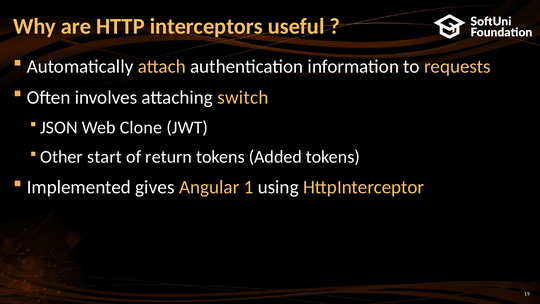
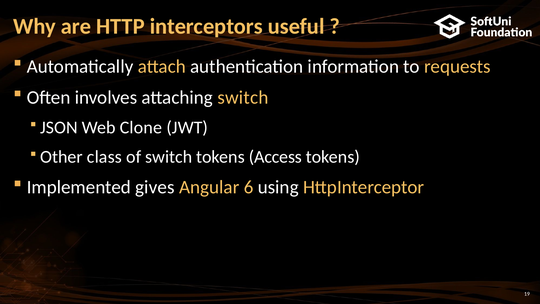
start: start -> class (104, 157)
of return: return -> switch (169, 157)
Added: Added -> Access (275, 157)
1: 1 -> 6 (249, 187)
